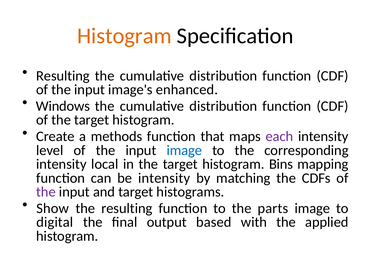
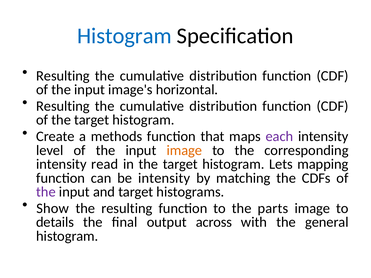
Histogram colour: orange -> blue (124, 36)
enhanced: enhanced -> horizontal (187, 90)
Windows: Windows -> Resulting (63, 106)
image colour: blue -> orange (184, 150)
local: local -> read (105, 164)
Bins: Bins -> Lets (281, 164)
digital: digital -> details (55, 222)
based: based -> across (214, 222)
applied: applied -> general (327, 222)
